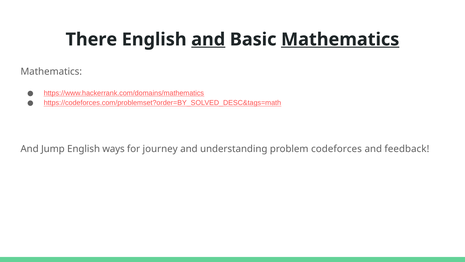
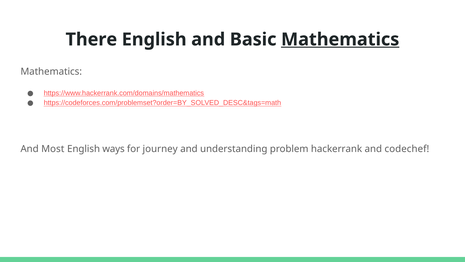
and underline: present -> none (208, 39)
Jump: Jump -> Most (53, 149)
codeforces: codeforces -> hackerrank (337, 149)
feedback: feedback -> codechef (407, 149)
